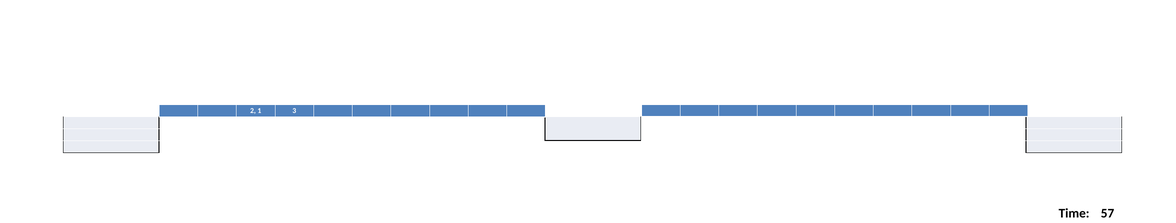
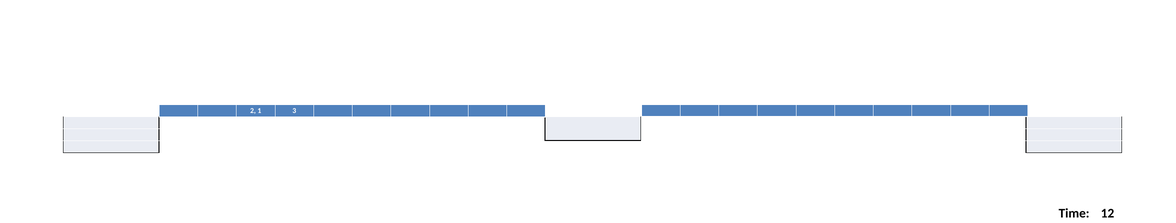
57: 57 -> 12 (1108, 214)
